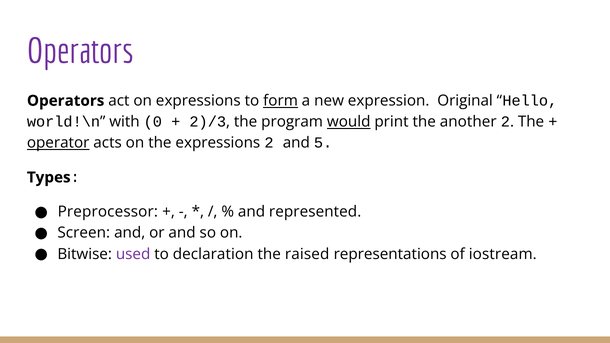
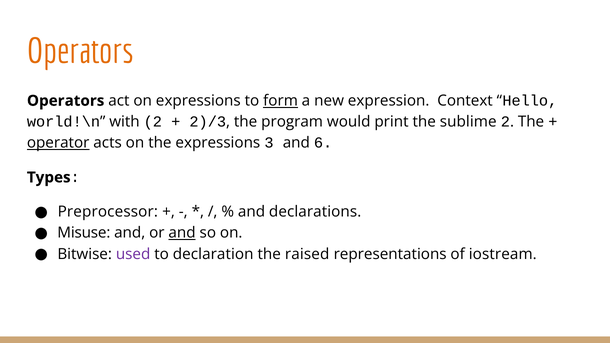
Operators colour: purple -> orange (80, 52)
Original: Original -> Context (465, 101)
with 0: 0 -> 2 (153, 122)
would underline: present -> none (349, 122)
another: another -> sublime (468, 122)
expressions 2: 2 -> 3 (269, 143)
5: 5 -> 6 (323, 143)
represented: represented -> declarations (315, 212)
Screen: Screen -> Misuse (84, 233)
and underline: none -> present (182, 233)
